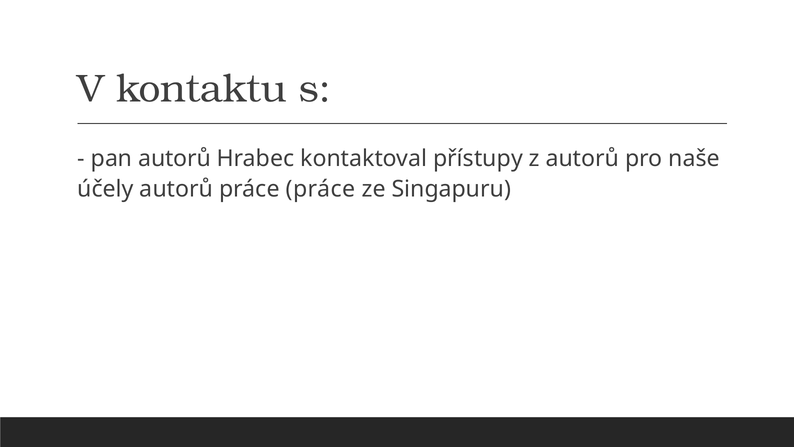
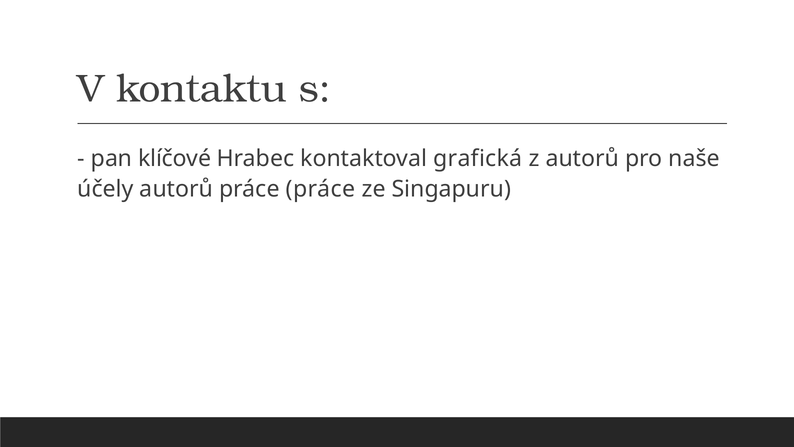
pan autorů: autorů -> klíčové (175, 159)
přístupy: přístupy -> grafická (478, 159)
